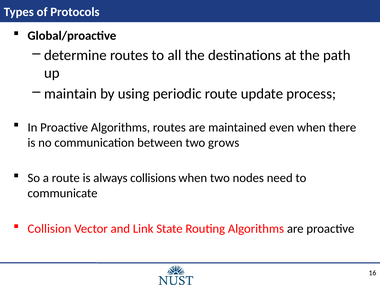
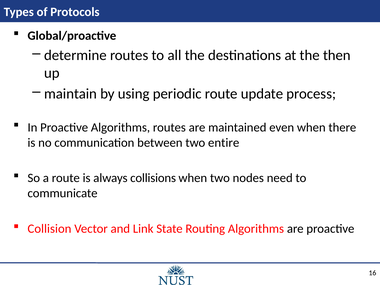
path: path -> then (337, 55)
grows: grows -> entire (224, 143)
